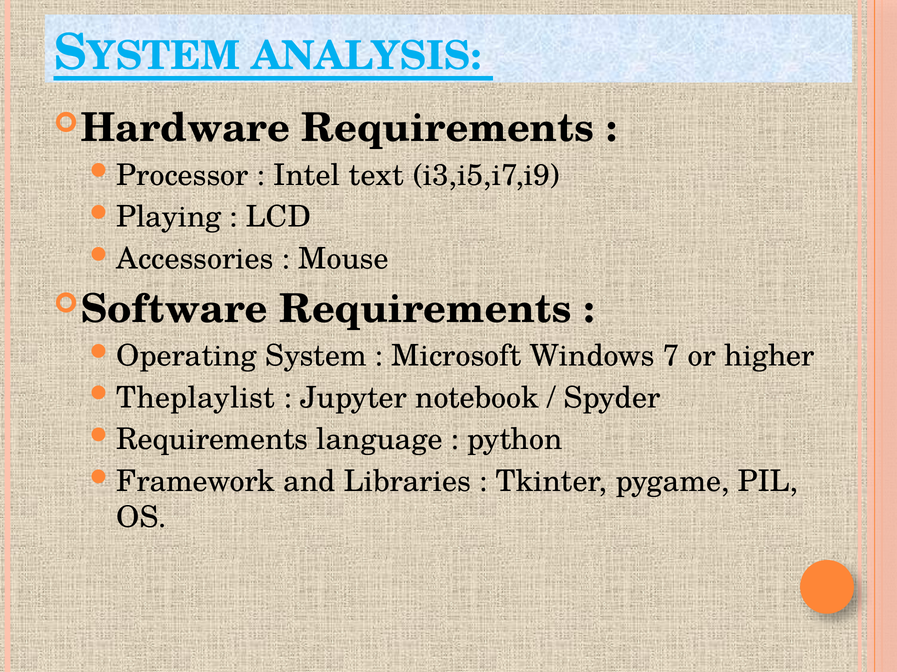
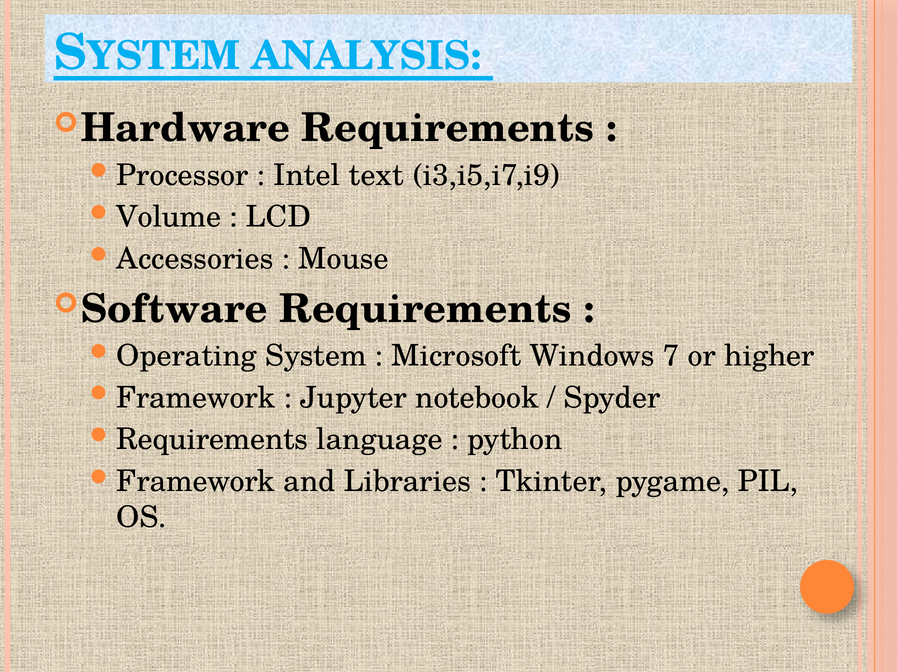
Playing: Playing -> Volume (169, 217)
Theplaylist: Theplaylist -> Framework (196, 398)
